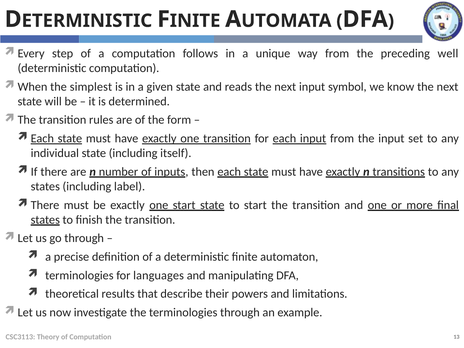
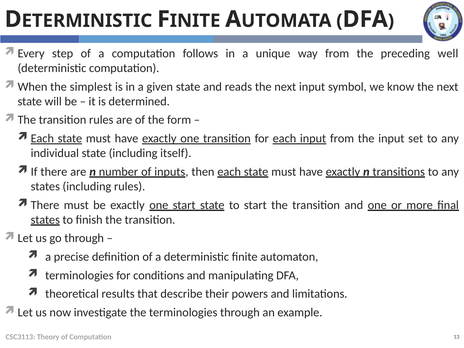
including label: label -> rules (130, 186)
languages: languages -> conditions (159, 275)
